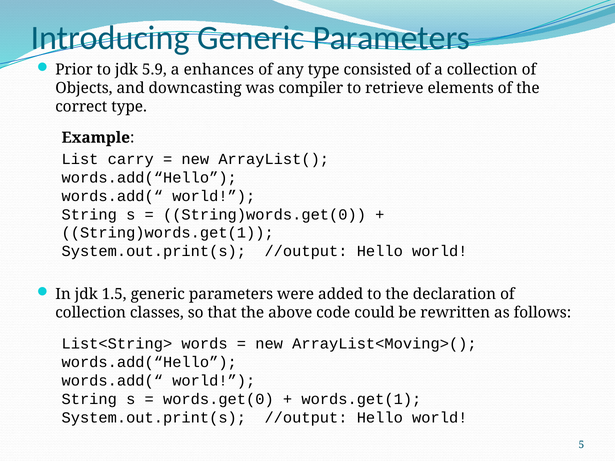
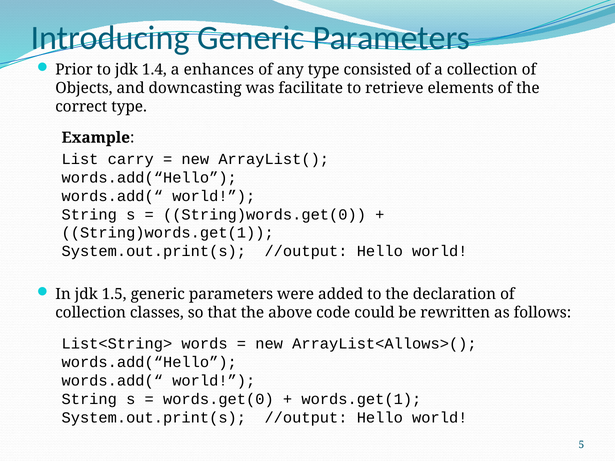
5.9: 5.9 -> 1.4 (154, 70)
compiler: compiler -> facilitate (311, 88)
ArrayList<Moving>(: ArrayList<Moving>( -> ArrayList<Allows>( (384, 344)
